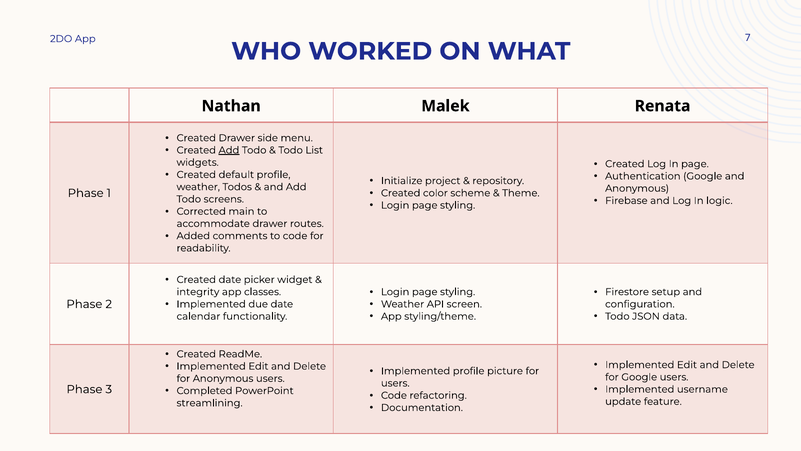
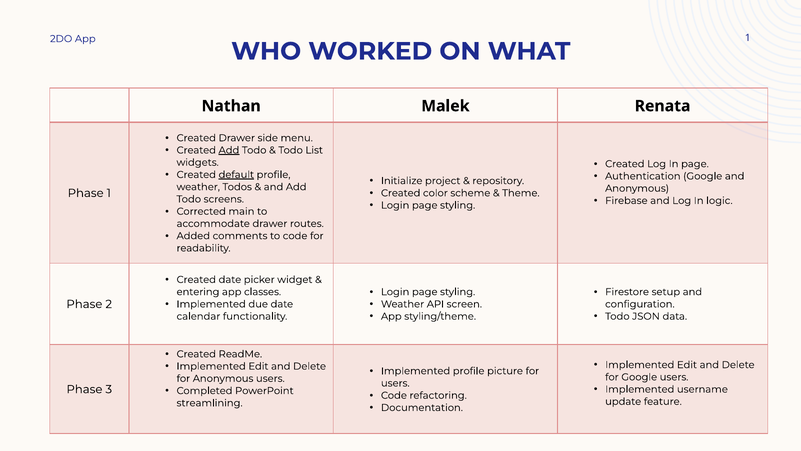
App 7: 7 -> 1 (748, 38)
default underline: none -> present (236, 175)
integrity: integrity -> entering (198, 292)
